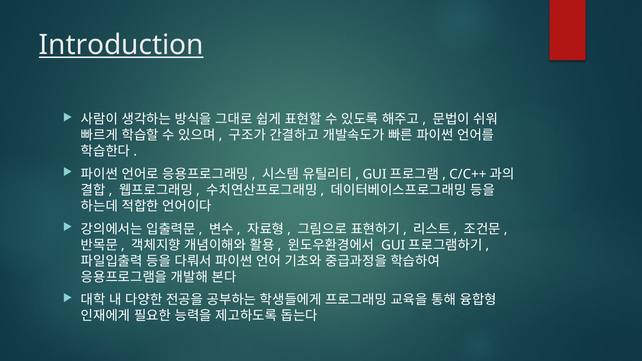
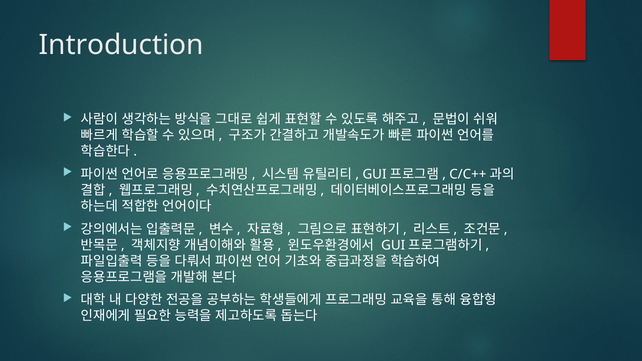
Introduction underline: present -> none (121, 45)
